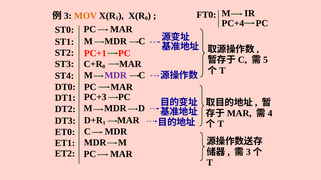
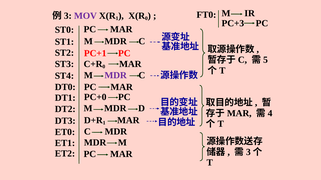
MOV colour: orange -> purple (85, 16)
PC+4: PC+4 -> PC+3 (233, 23)
PC+3: PC+3 -> PC+0 (95, 97)
